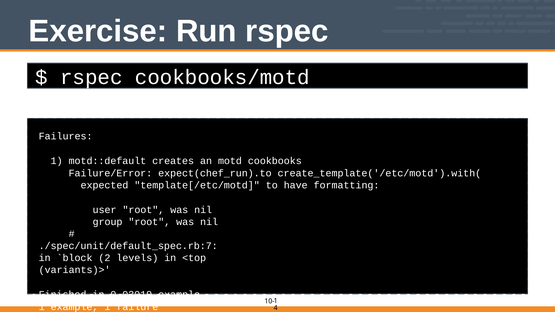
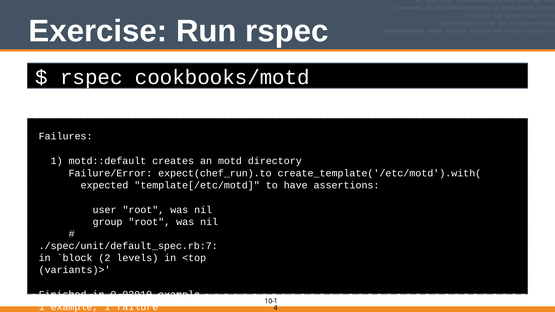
cookbooks: cookbooks -> directory (275, 161)
formatting: formatting -> assertions (347, 185)
